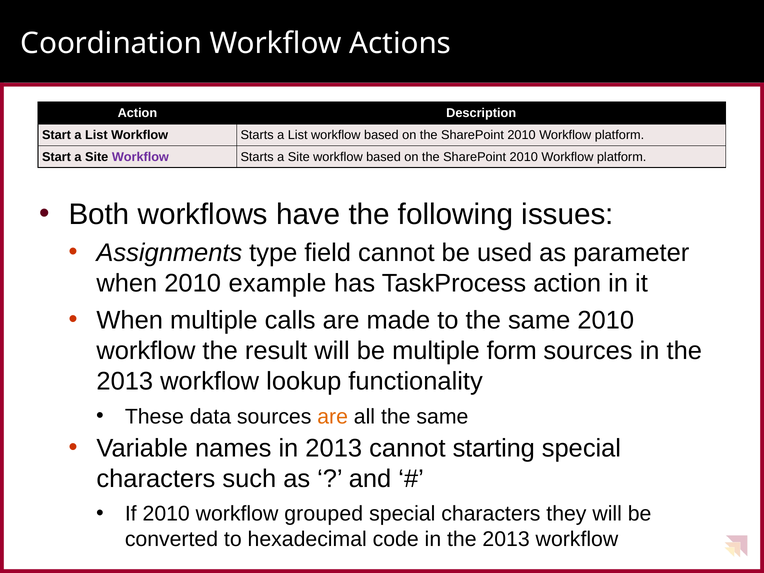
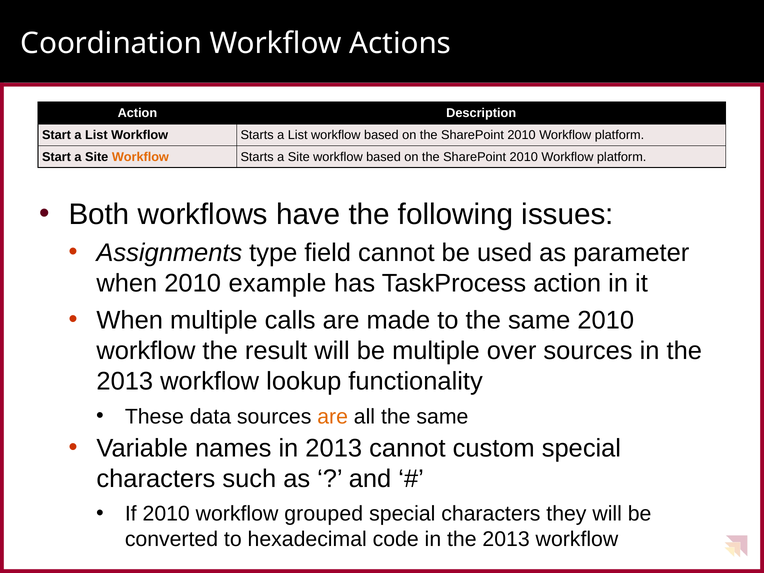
Workflow colour: purple -> orange (140, 157)
form: form -> over (512, 351)
starting: starting -> custom (494, 448)
